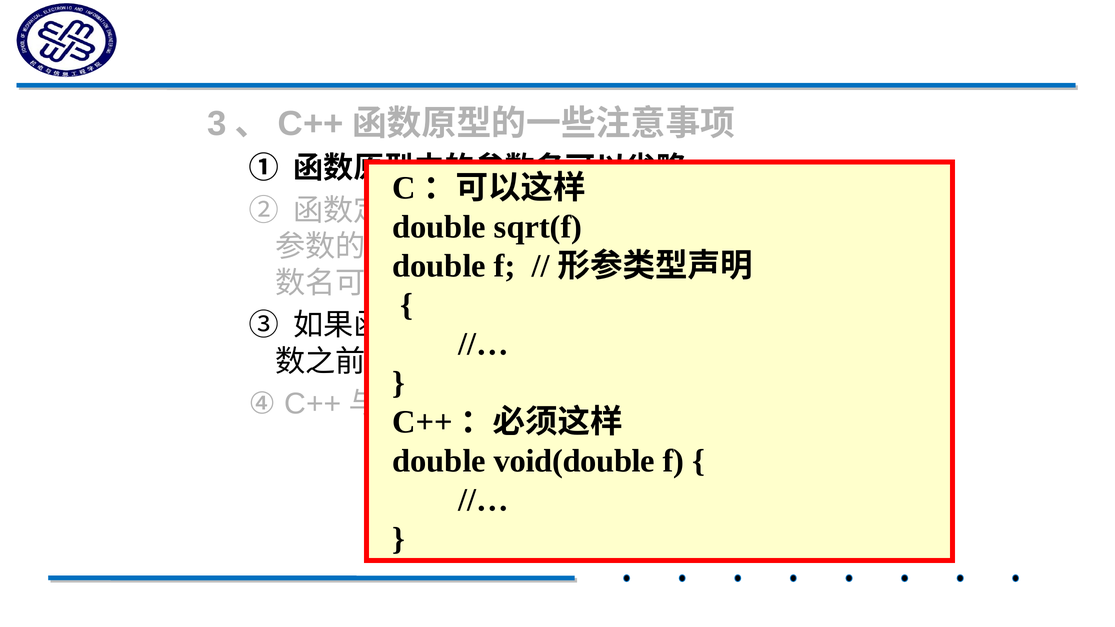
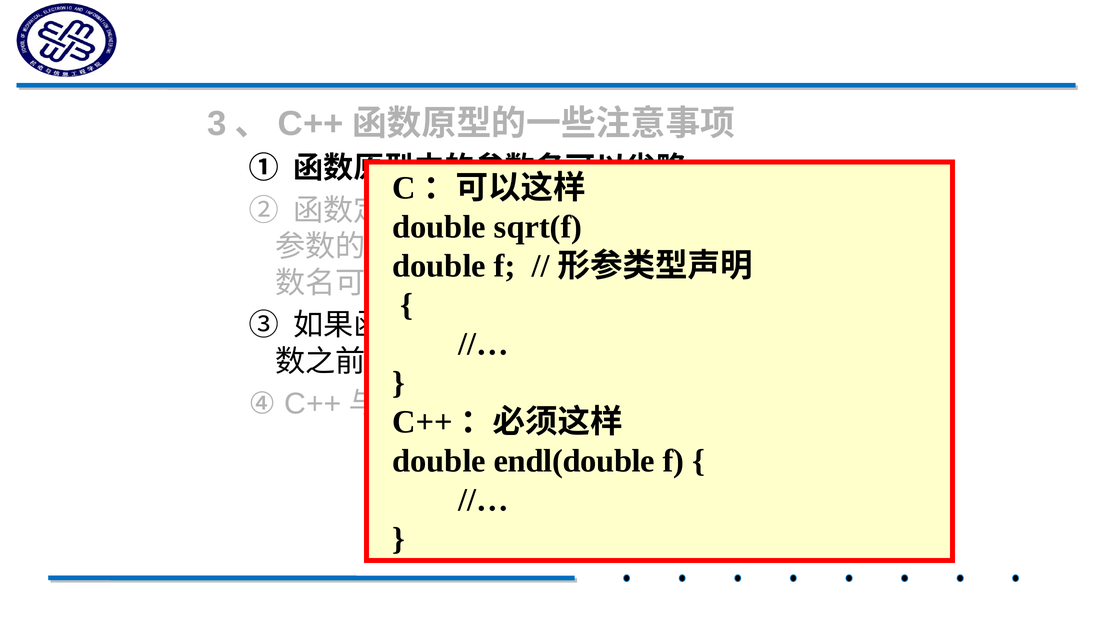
void(double: void(double -> endl(double (574, 461)
